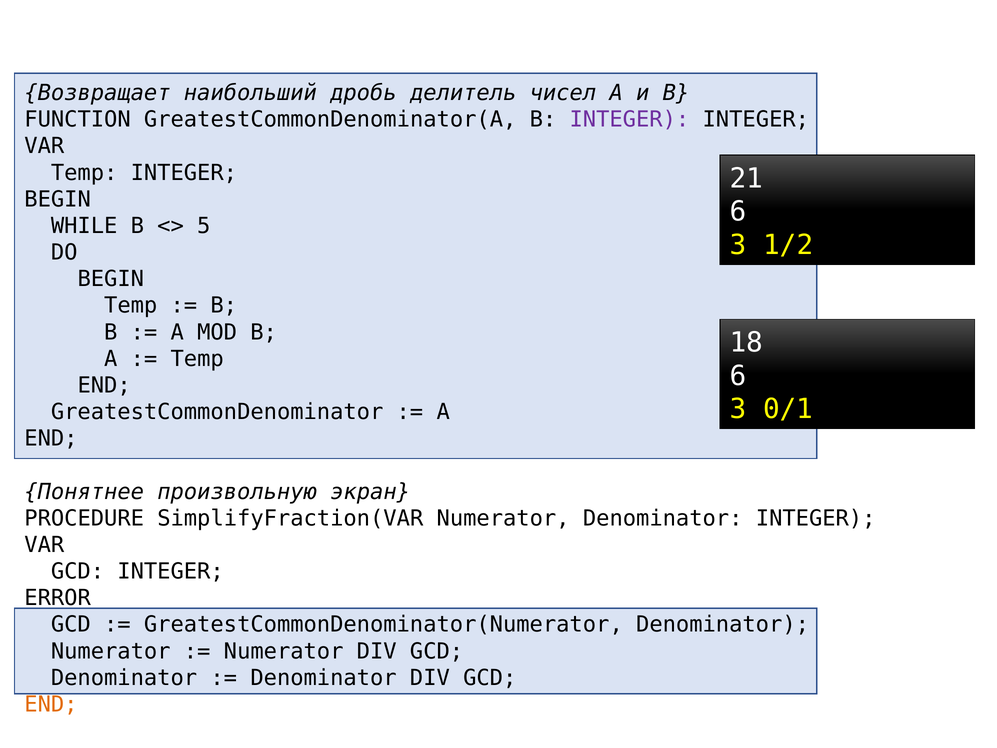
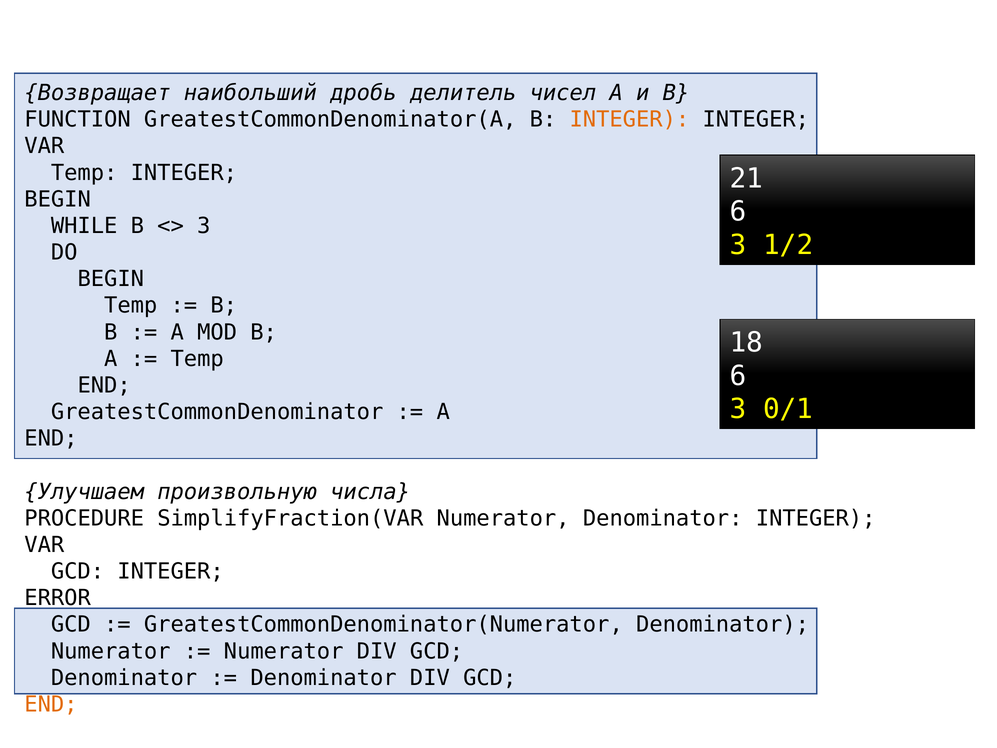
INTEGER colour: purple -> orange (629, 120)
5: 5 -> 3 (204, 226)
Понятнее: Понятнее -> Улучшаем (84, 492)
экран: экран -> числа (370, 492)
